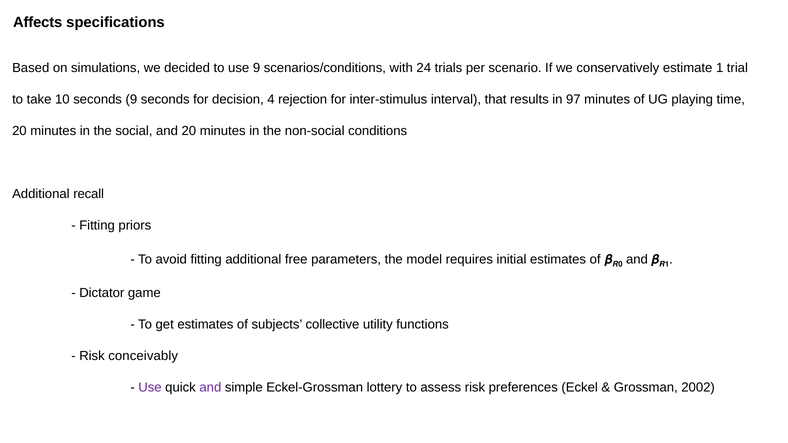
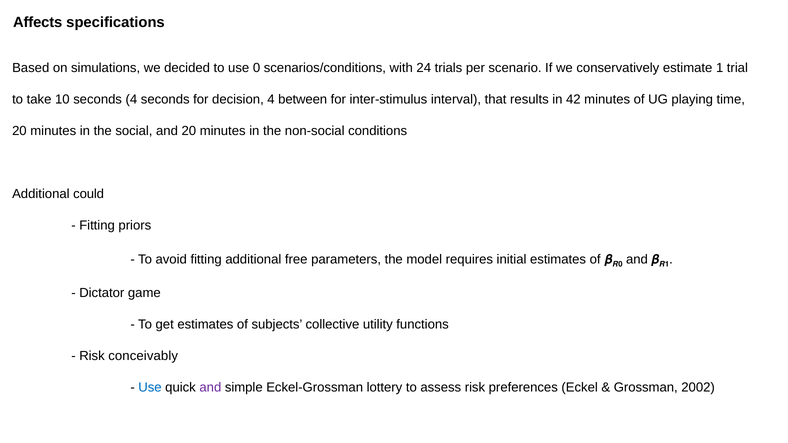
use 9: 9 -> 0 (257, 68)
seconds 9: 9 -> 4 (131, 100)
rejection: rejection -> between (303, 100)
97: 97 -> 42 (573, 100)
recall: recall -> could (89, 194)
Use colour: purple -> blue (150, 388)
